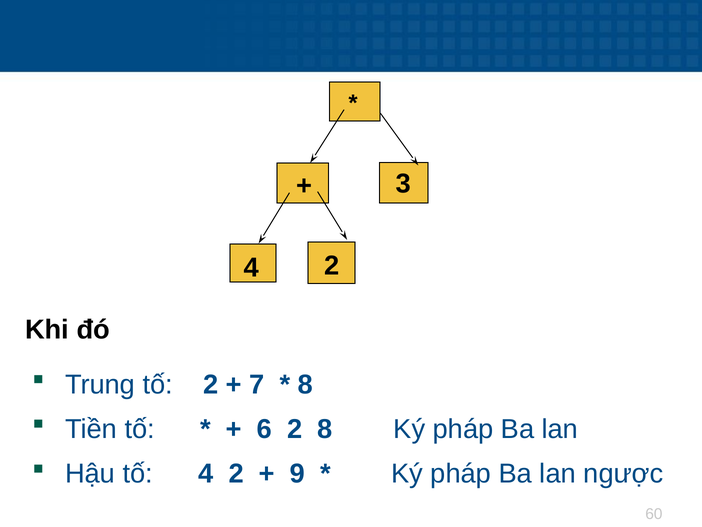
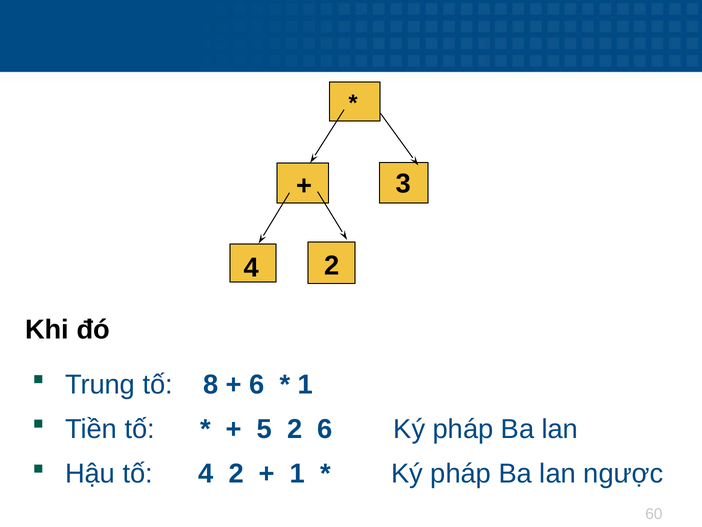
tố 2: 2 -> 8 (211, 384)
7: 7 -> 6 (257, 384)
8: 8 -> 1 (305, 384)
6: 6 -> 5 (264, 429)
2 8: 8 -> 6 (325, 429)
9: 9 -> 1 (297, 473)
